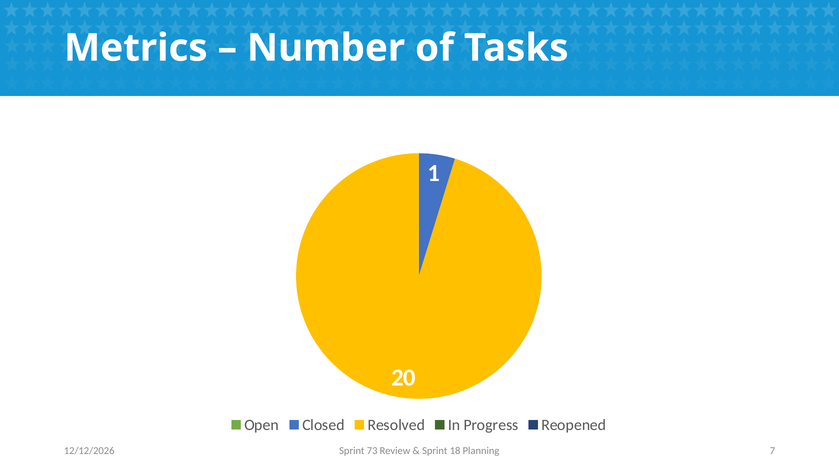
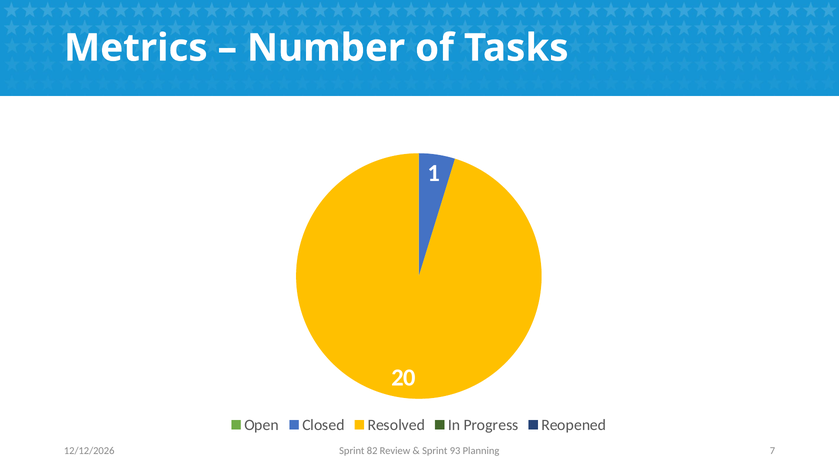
73: 73 -> 82 (372, 451)
18: 18 -> 93 (455, 451)
